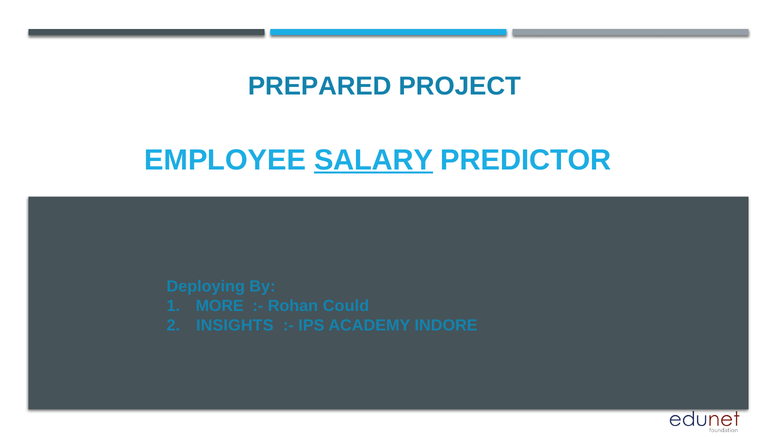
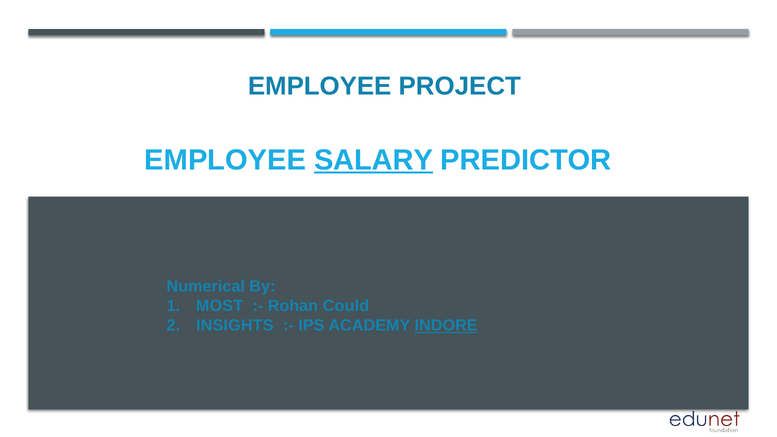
PREPARED: PREPARED -> EMPLOYEE (320, 86)
Deploying: Deploying -> Numerical (206, 287)
MORE: MORE -> MOST (220, 306)
INDORE underline: none -> present (446, 325)
